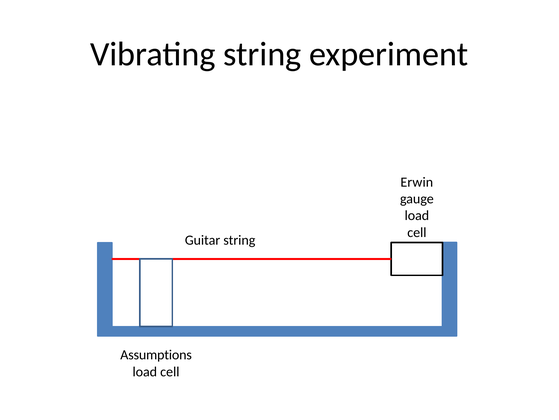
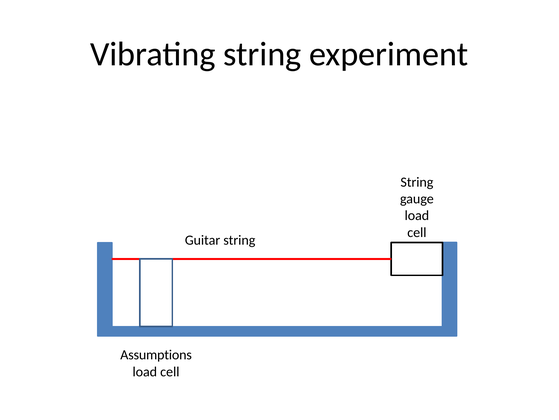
Erwin: Erwin -> String (417, 182)
